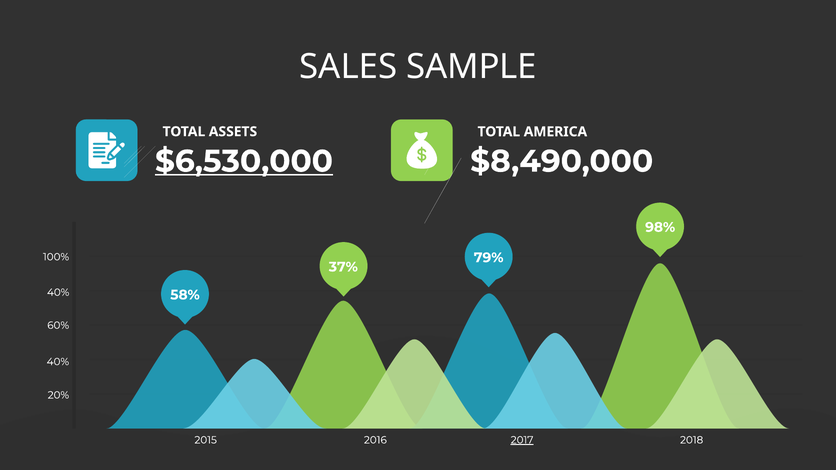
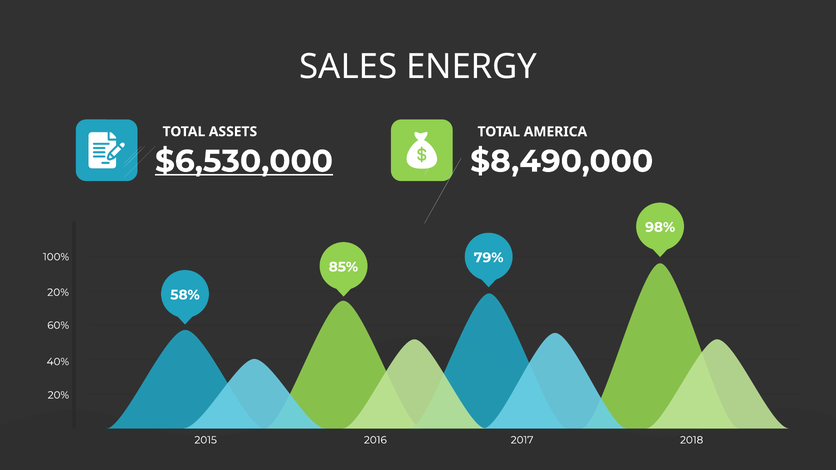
SAMPLE: SAMPLE -> ENERGY (472, 67)
37%: 37% -> 85% (343, 267)
40%: 40% -> 20% (58, 293)
2017 underline: present -> none (522, 440)
